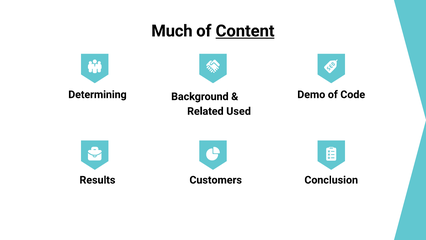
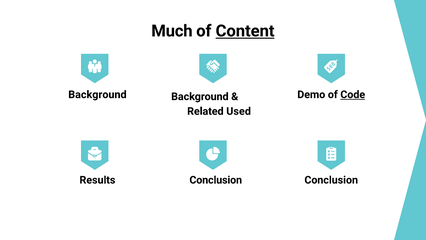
Determining: Determining -> Background (97, 94)
Code underline: none -> present (353, 94)
Results Customers: Customers -> Conclusion (216, 180)
